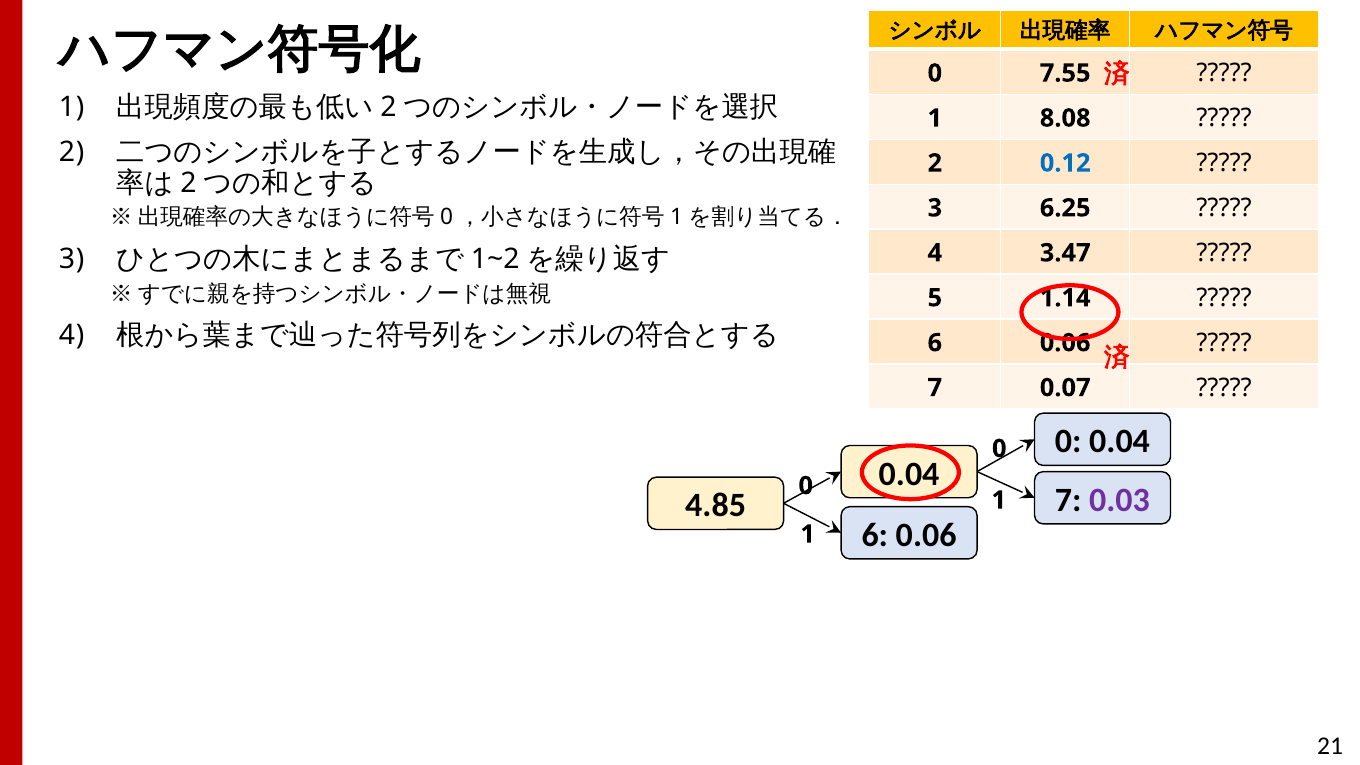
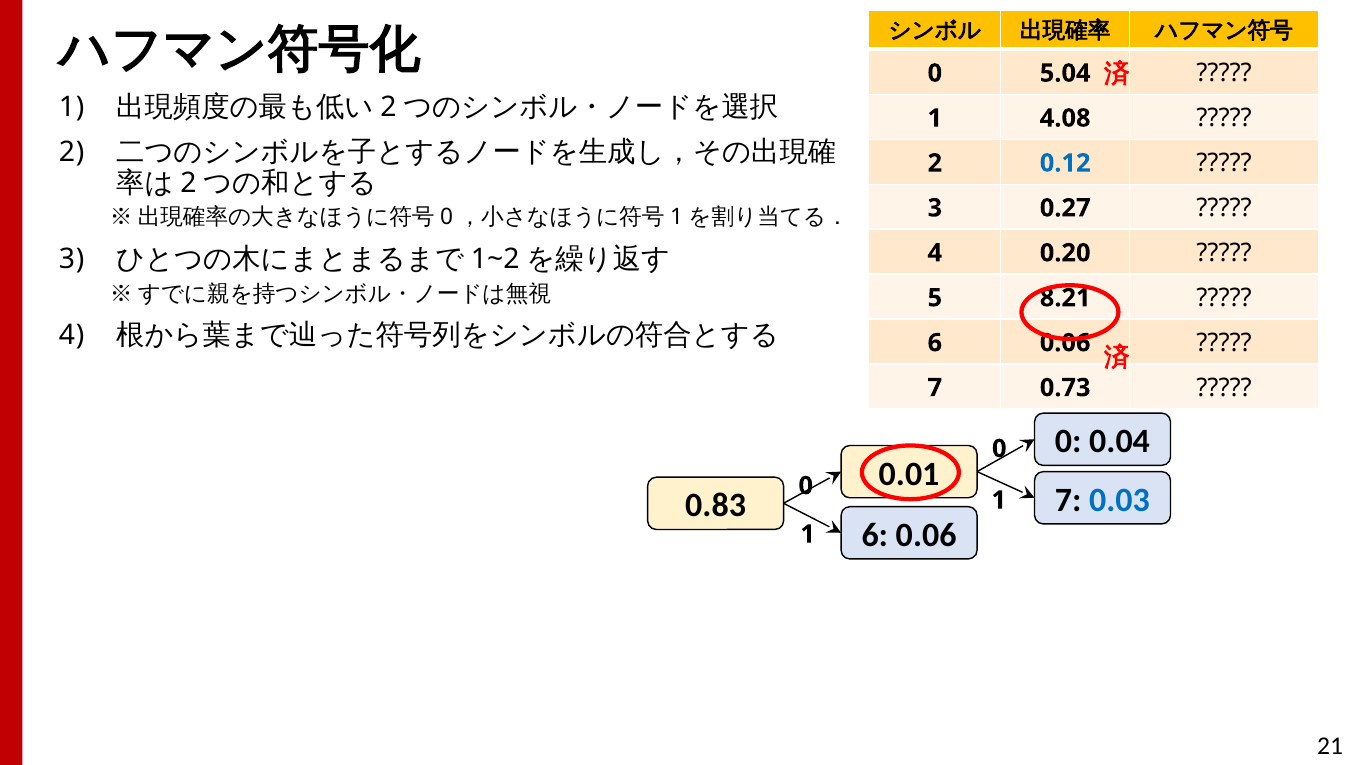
7.55: 7.55 -> 5.04 (1065, 73)
8.08: 8.08 -> 4.08 (1065, 118)
6.25: 6.25 -> 0.27 (1065, 208)
3.47: 3.47 -> 0.20 (1065, 253)
1.14: 1.14 -> 8.21 (1065, 298)
0.07: 0.07 -> 0.73 (1065, 388)
0.04: 0.04 -> 0.01 (909, 474)
0.03 colour: purple -> blue (1120, 500)
4.85: 4.85 -> 0.83 (716, 506)
